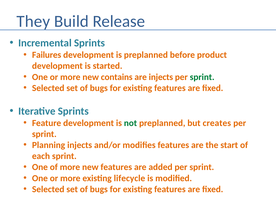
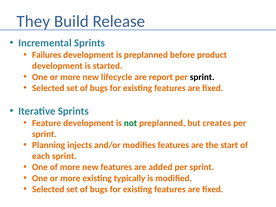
contains: contains -> lifecycle (117, 77)
are injects: injects -> report (161, 77)
sprint colour: green -> black (202, 77)
lifecycle: lifecycle -> typically (130, 178)
